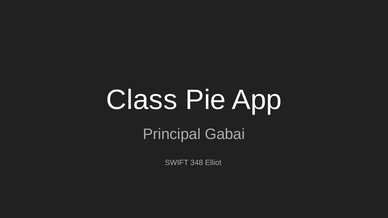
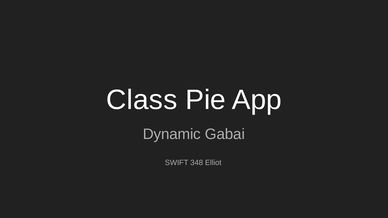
Principal: Principal -> Dynamic (172, 134)
